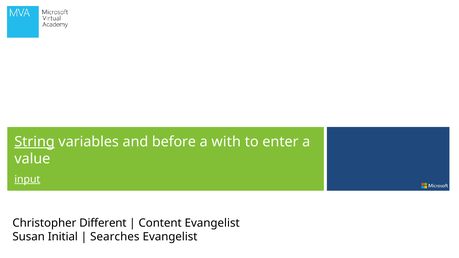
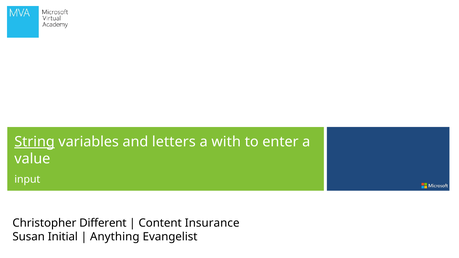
before: before -> letters (174, 142)
input underline: present -> none (27, 179)
Content Evangelist: Evangelist -> Insurance (212, 223)
Searches: Searches -> Anything (115, 237)
